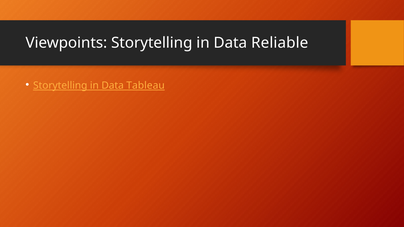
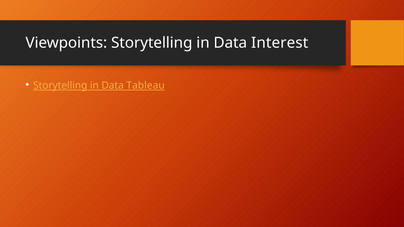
Reliable: Reliable -> Interest (280, 43)
